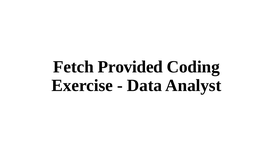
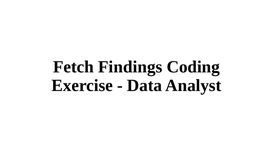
Provided: Provided -> Findings (130, 67)
